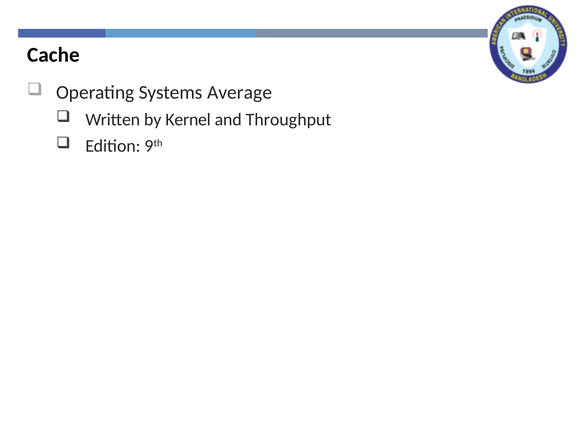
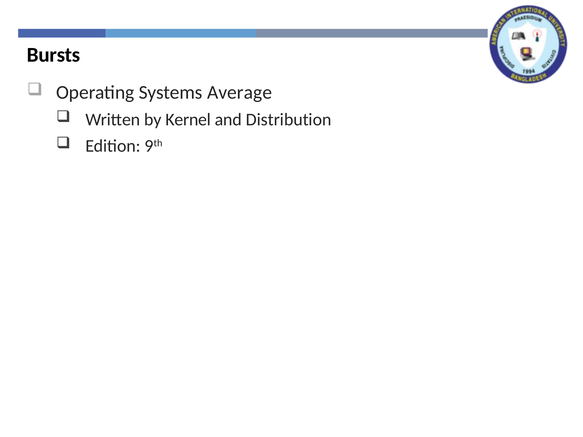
Cache: Cache -> Bursts (54, 55)
Throughput: Throughput -> Distribution (289, 120)
